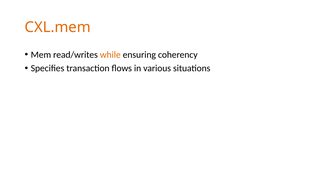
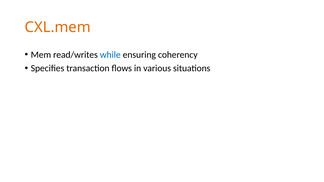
while colour: orange -> blue (110, 55)
